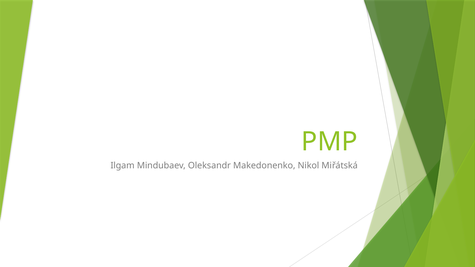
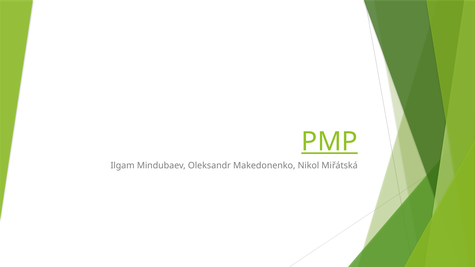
PMP underline: none -> present (329, 142)
